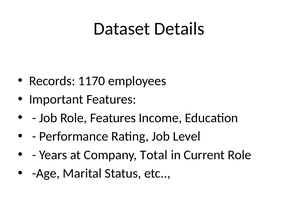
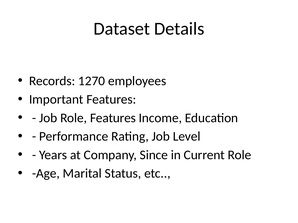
1170: 1170 -> 1270 (92, 81)
Total: Total -> Since (154, 155)
